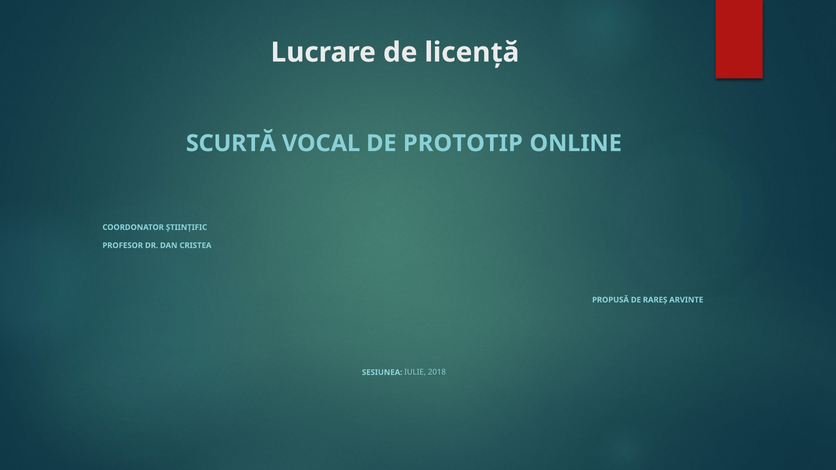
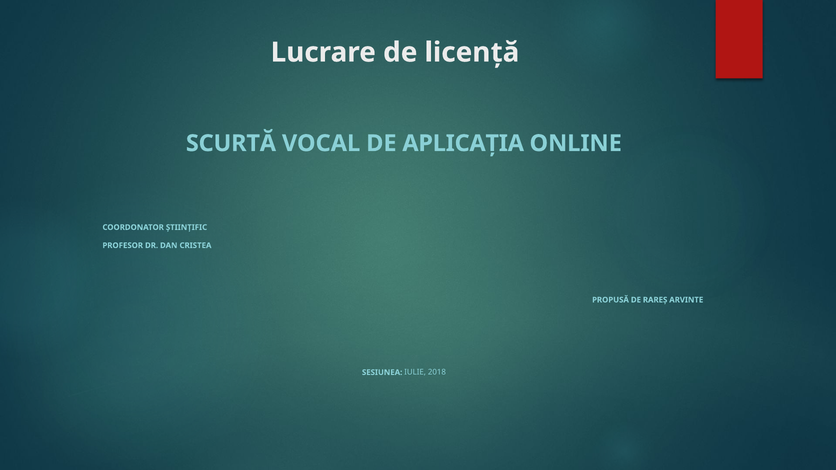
PROTOTIP: PROTOTIP -> APLICAȚIA (463, 143)
